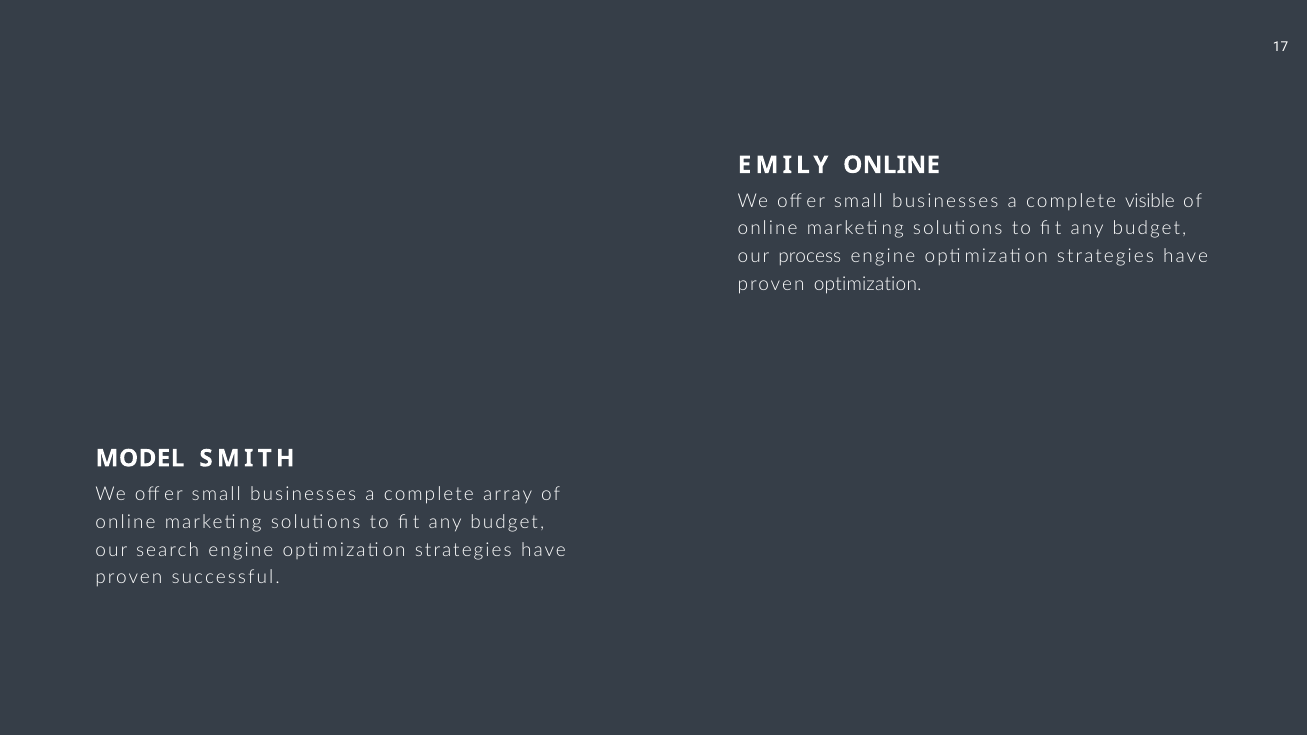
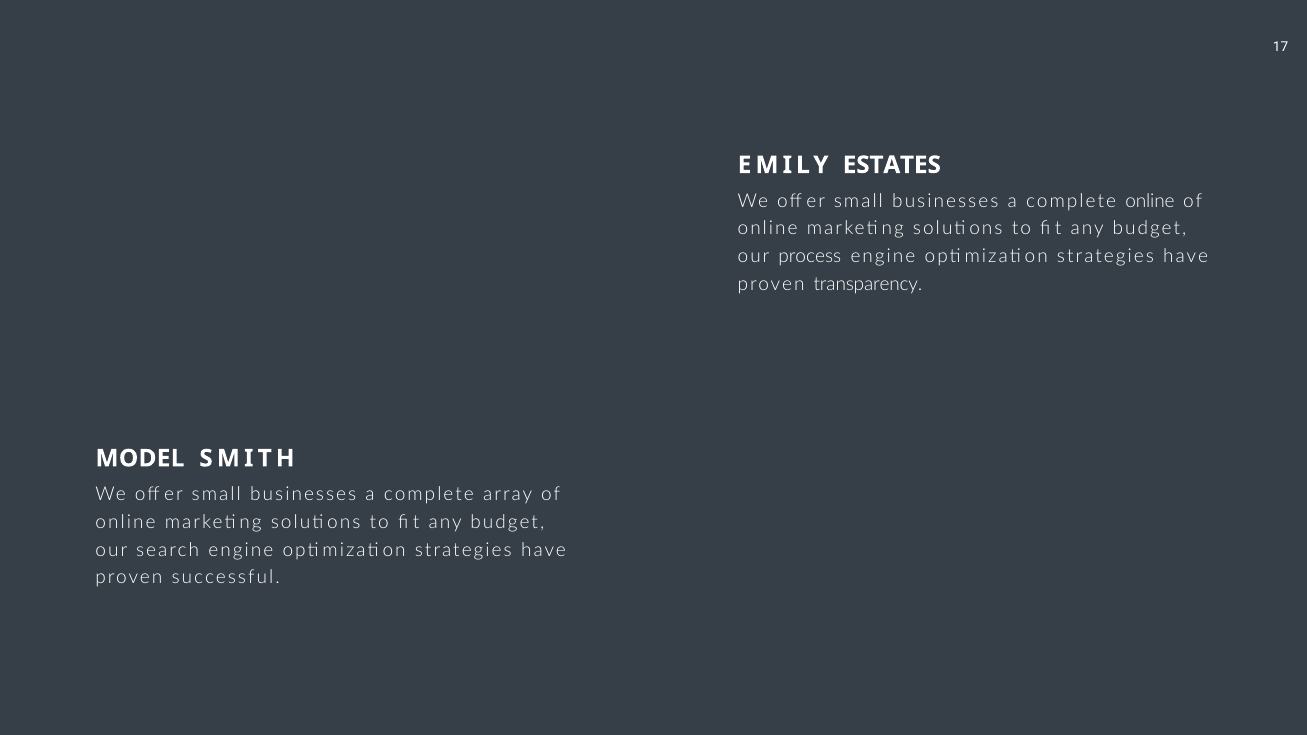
EMILY ONLINE: ONLINE -> ESTATES (892, 165)
complete visible: visible -> online (1150, 201)
proven optimization: optimization -> transparency (868, 284)
